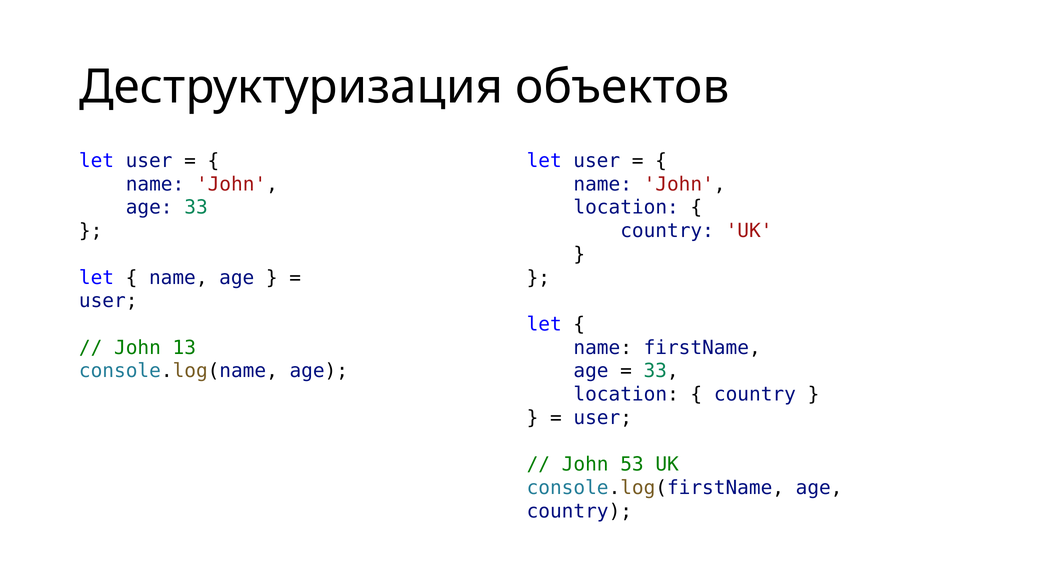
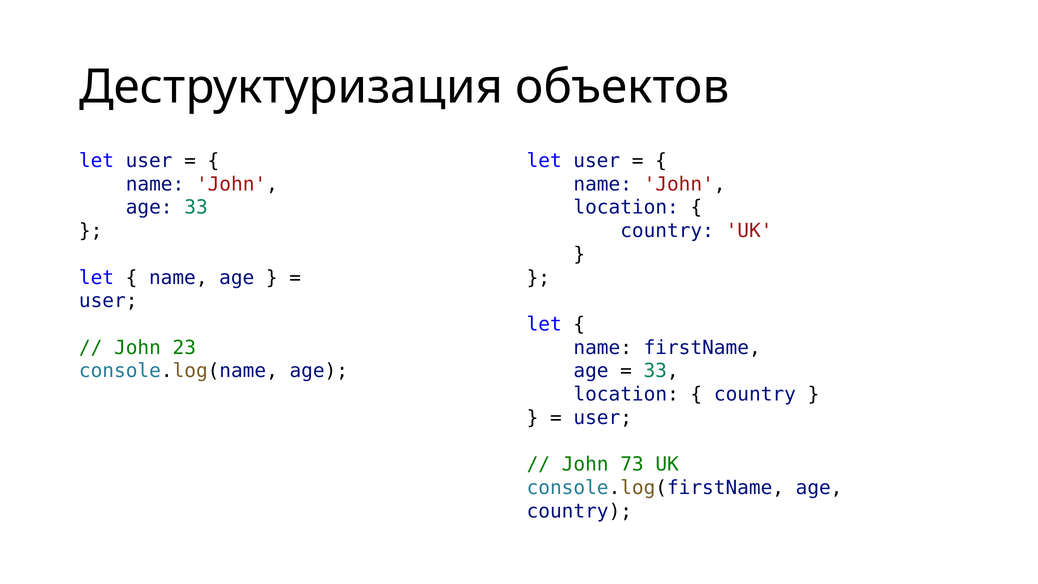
13: 13 -> 23 (184, 348)
53: 53 -> 73 (632, 464)
